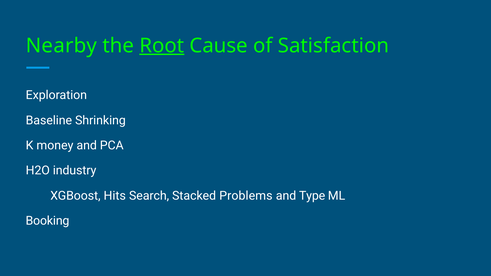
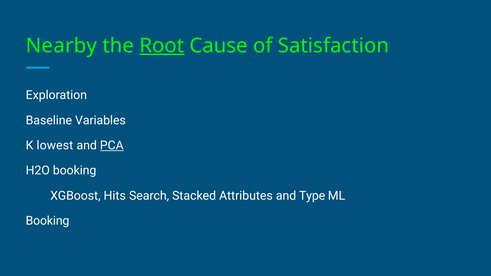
Shrinking: Shrinking -> Variables (100, 120)
money: money -> lowest (55, 146)
PCA underline: none -> present (112, 146)
H2O industry: industry -> booking (75, 171)
Problems: Problems -> Attributes (246, 196)
